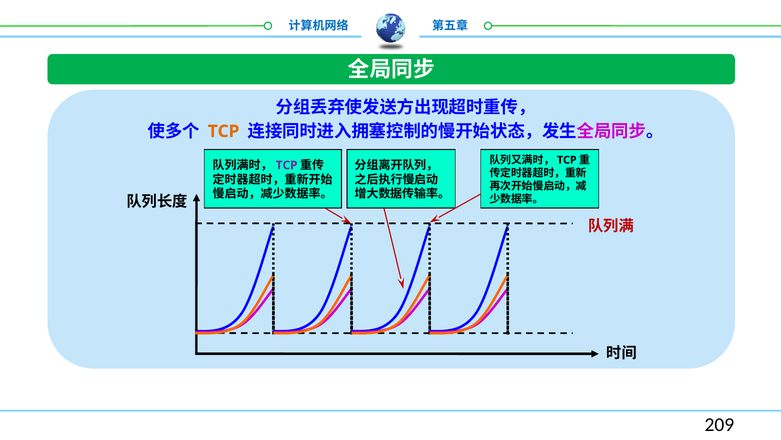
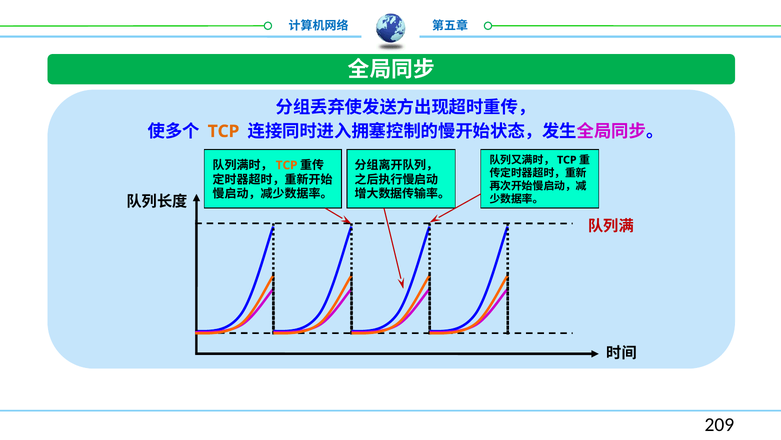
TCP colour: purple -> orange (287, 165)
